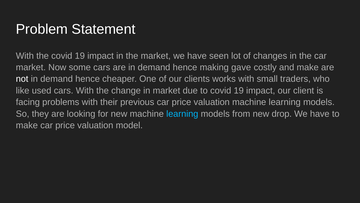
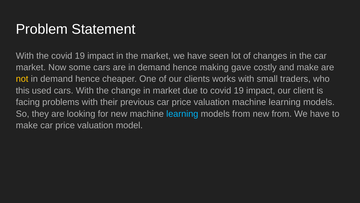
not colour: white -> yellow (22, 79)
like: like -> this (23, 90)
new drop: drop -> from (282, 114)
